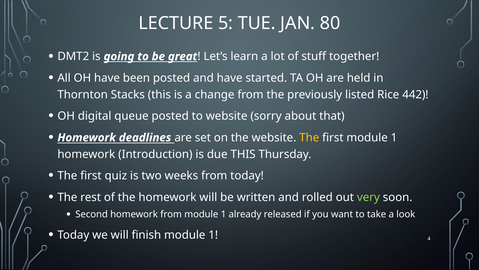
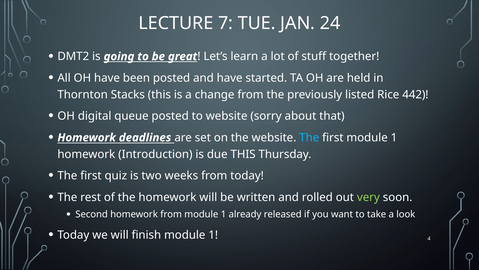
5: 5 -> 7 (226, 23)
80: 80 -> 24 (330, 23)
The colour: yellow -> light blue (309, 137)
